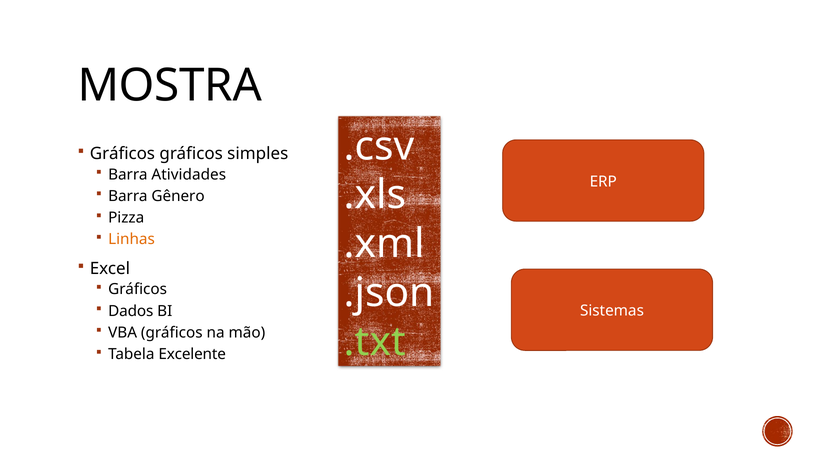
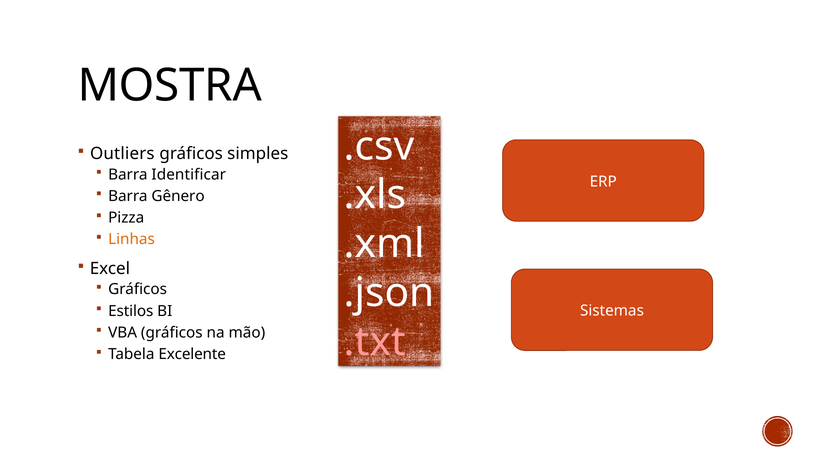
Gráficos: Gráficos -> Outliers (122, 154)
Atividades: Atividades -> Identificar (189, 175)
Dados: Dados -> Estilos (131, 311)
.txt colour: light green -> pink (375, 342)
